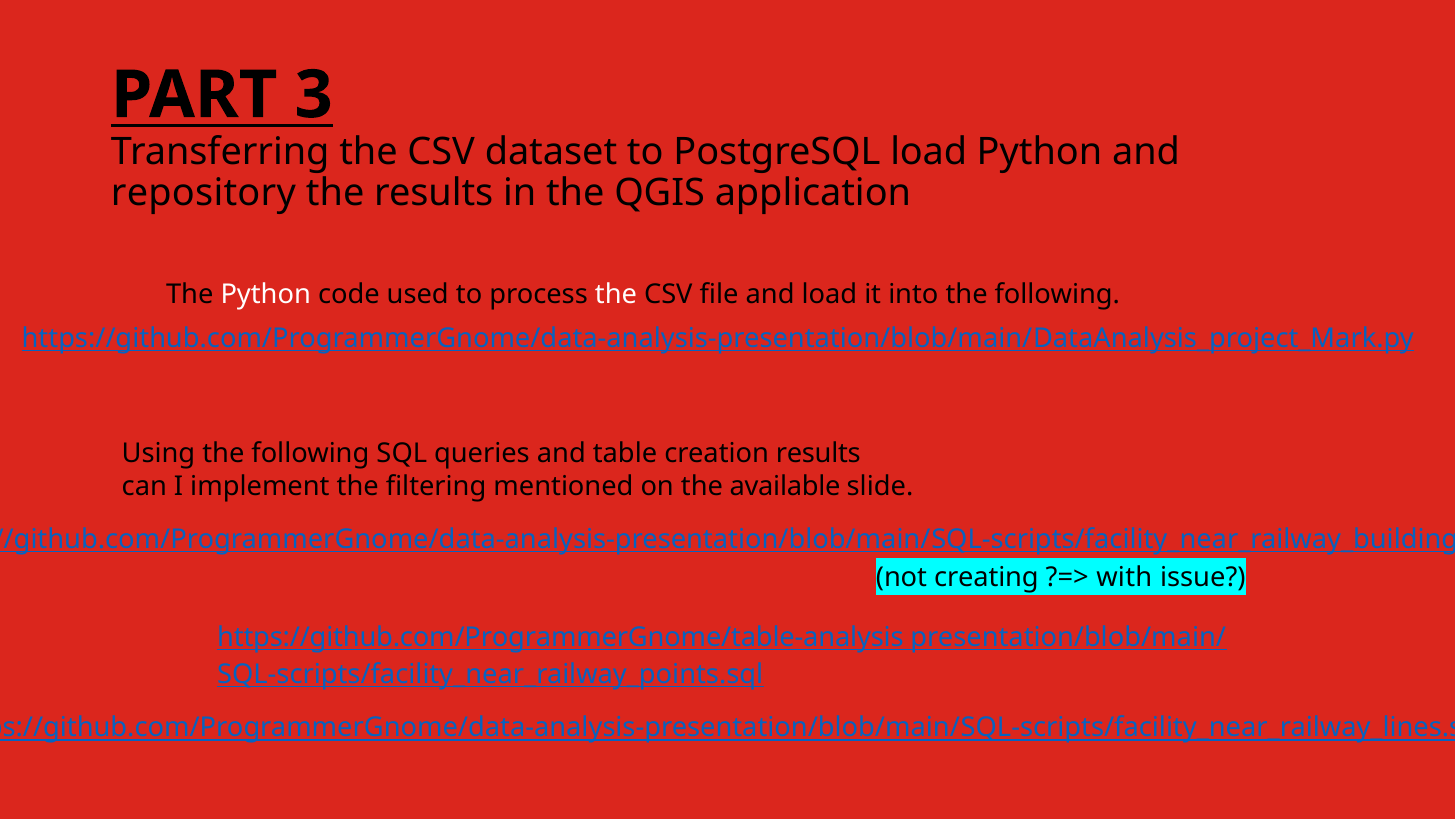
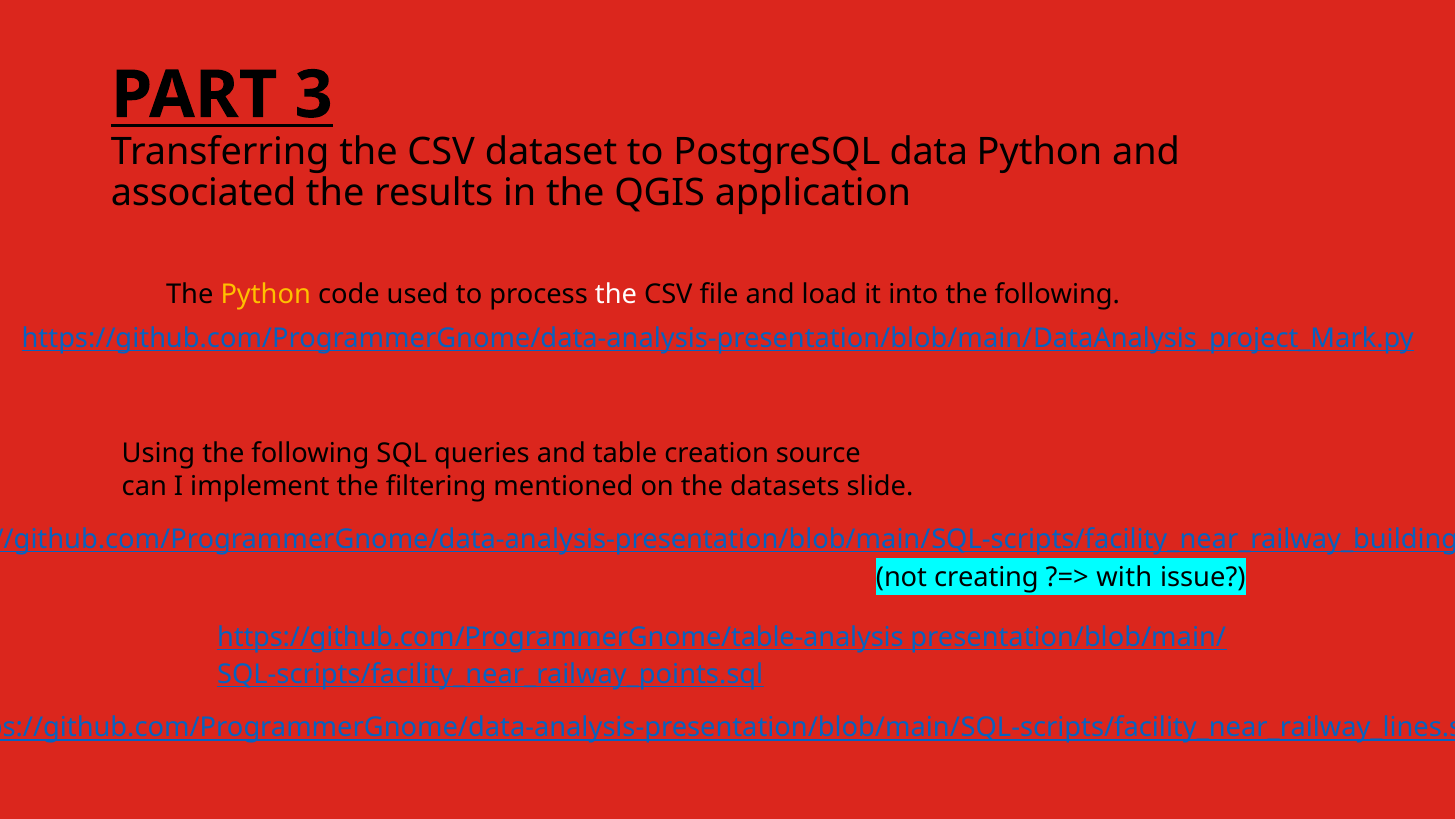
PostgreSQL load: load -> data (929, 152)
repository: repository -> associated (204, 193)
Python colour: white -> yellow (266, 294)
creation results: results -> source (818, 453)
available: available -> datasets (785, 486)
